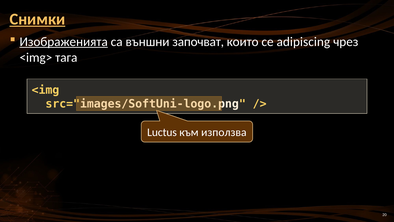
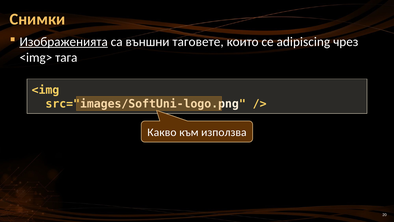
Снимки underline: present -> none (37, 19)
започват: започват -> таговете (198, 42)
Luctus: Luctus -> Какво (162, 132)
